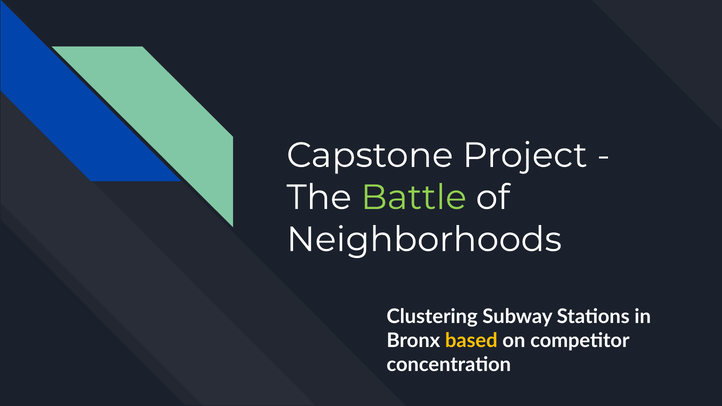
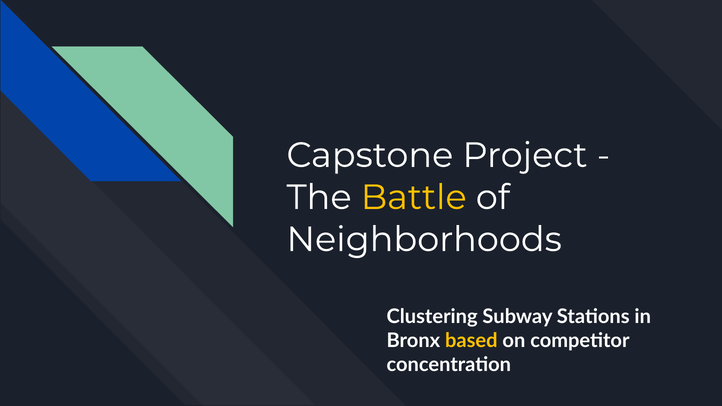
Battle colour: light green -> yellow (414, 197)
